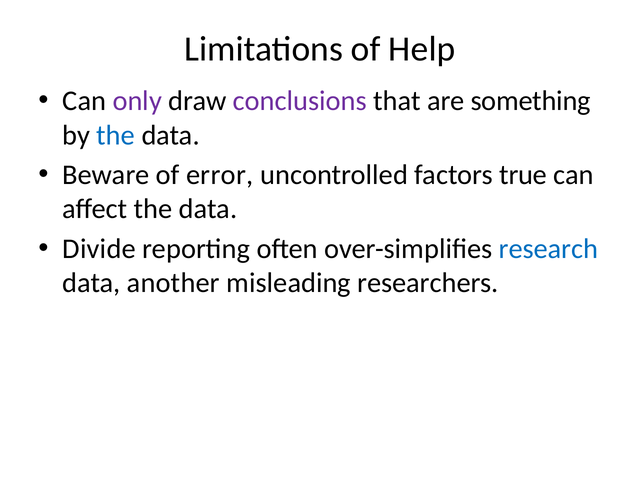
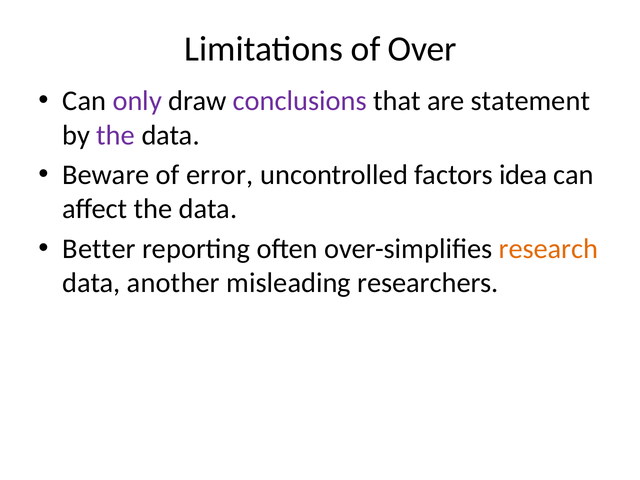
Help: Help -> Over (422, 49)
something: something -> statement (530, 101)
the colour: blue -> purple (116, 135)
true: true -> idea (523, 175)
Divide: Divide -> Better (99, 249)
research colour: blue -> orange (549, 249)
